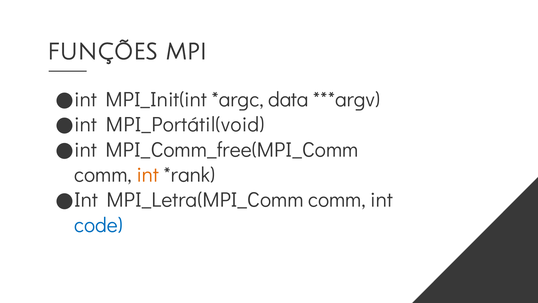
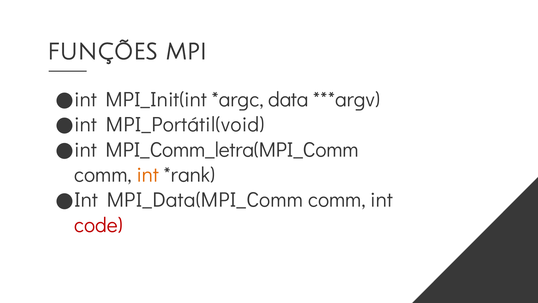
MPI_Comm_free(MPI_Comm: MPI_Comm_free(MPI_Comm -> MPI_Comm_letra(MPI_Comm (232, 150)
MPI_Letra(MPI_Comm: MPI_Letra(MPI_Comm -> MPI_Data(MPI_Comm (205, 200)
code colour: blue -> red (99, 225)
